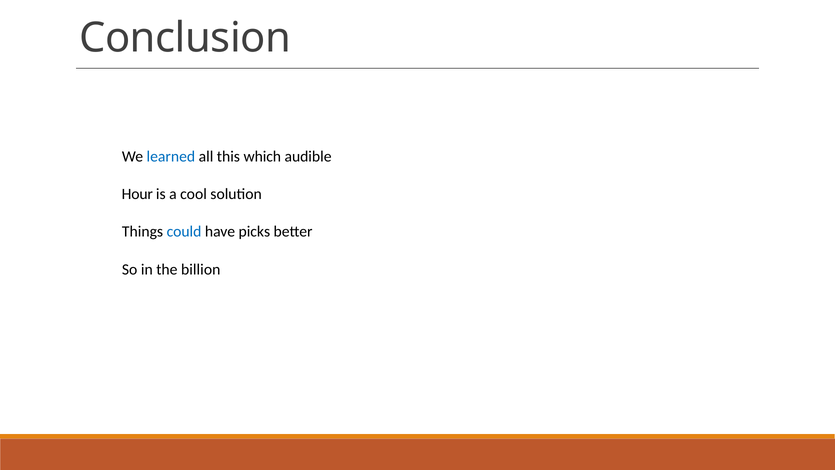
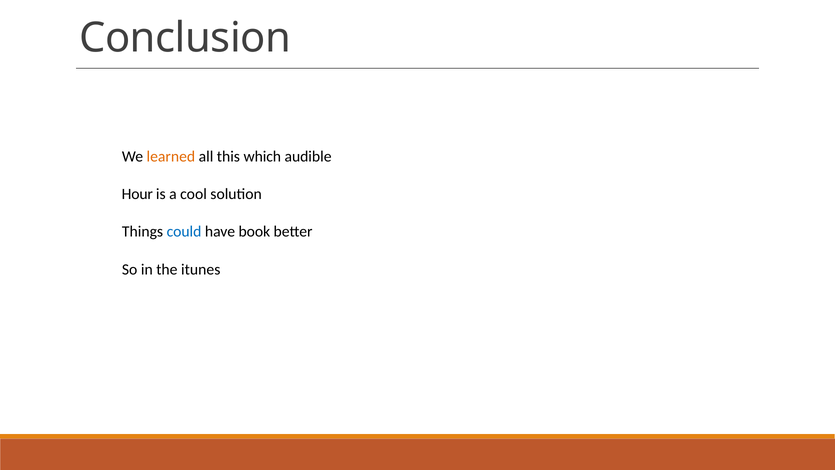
learned colour: blue -> orange (171, 156)
picks: picks -> book (254, 232)
billion: billion -> itunes (201, 269)
